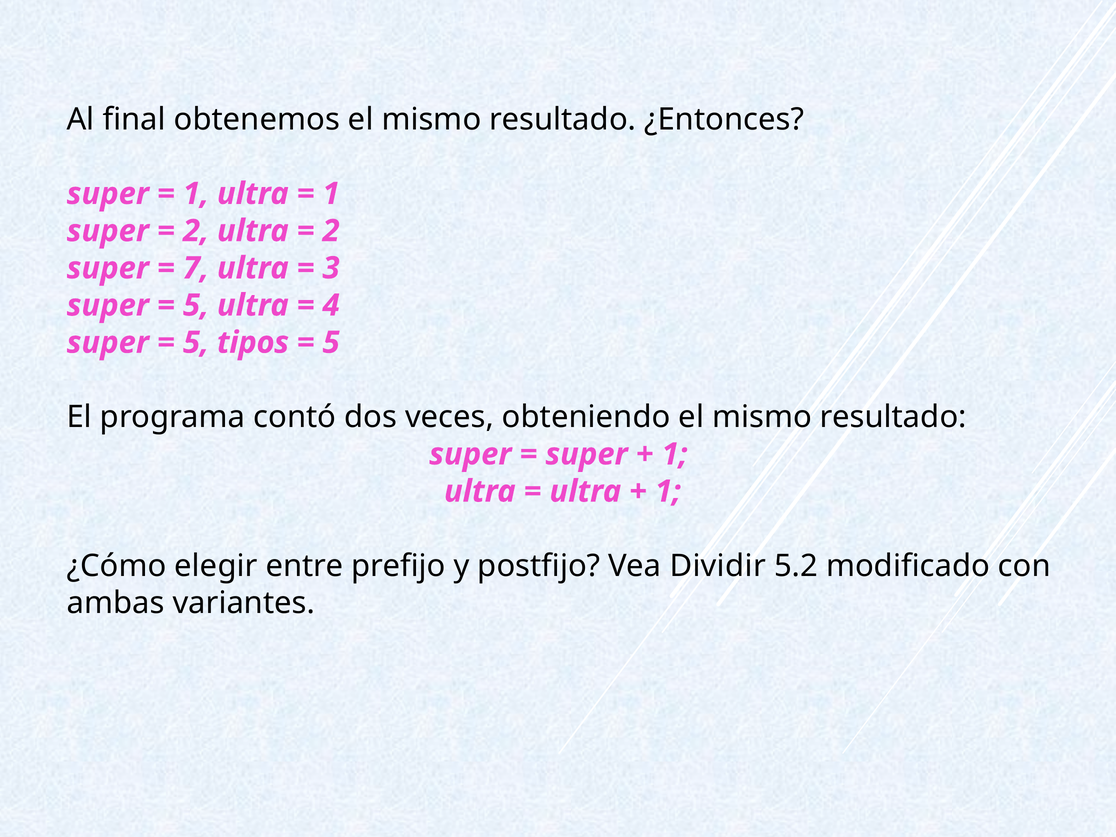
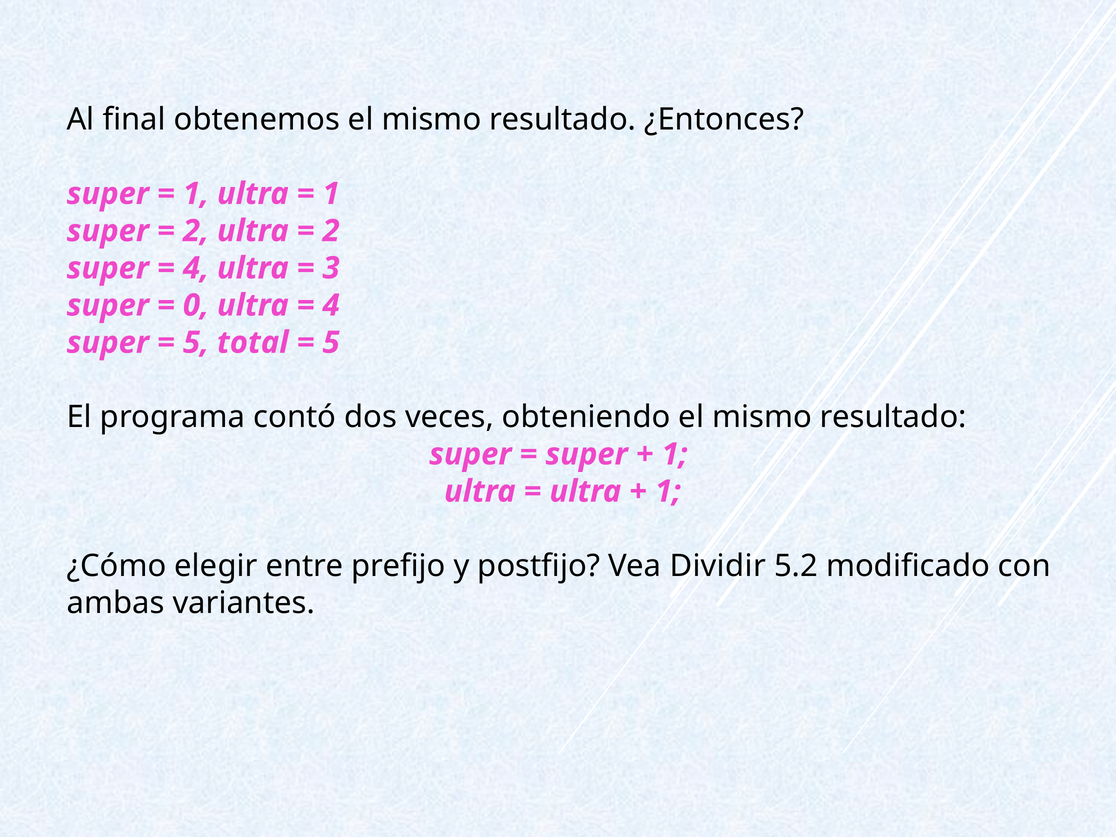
7: 7 -> 4 (196, 268)
5: 5 -> 0 (196, 305)
tipos: tipos -> total (253, 343)
